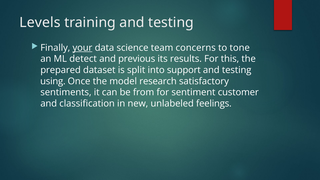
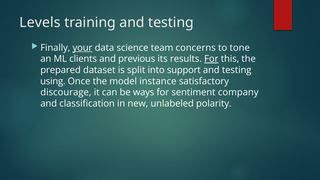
detect: detect -> clients (83, 59)
For underline: none -> present (211, 59)
research: research -> instance (158, 81)
sentiments: sentiments -> discourage (66, 92)
from: from -> ways (144, 92)
customer: customer -> company (238, 92)
feelings: feelings -> polarity (214, 104)
